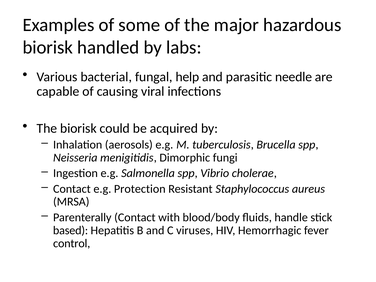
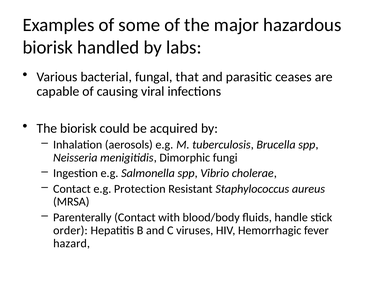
help: help -> that (187, 77)
needle: needle -> ceases (293, 77)
based: based -> order (70, 230)
control: control -> hazard (72, 243)
